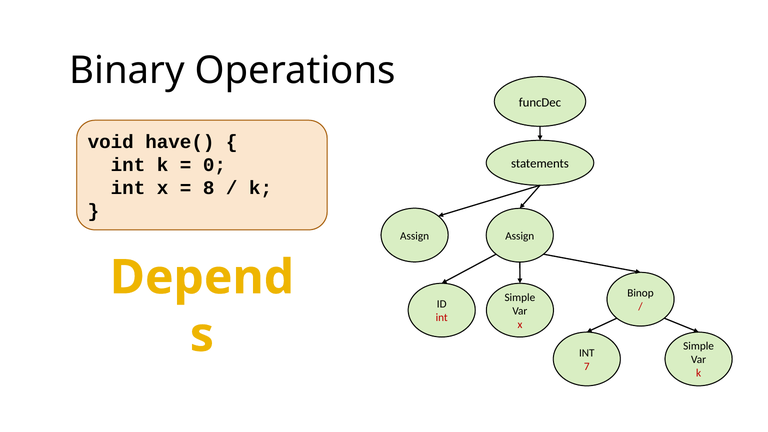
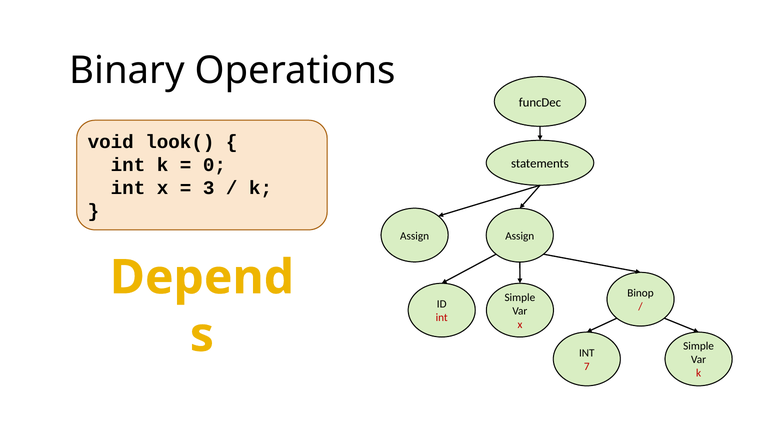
have(: have( -> look( (180, 142)
8: 8 -> 3 (209, 188)
